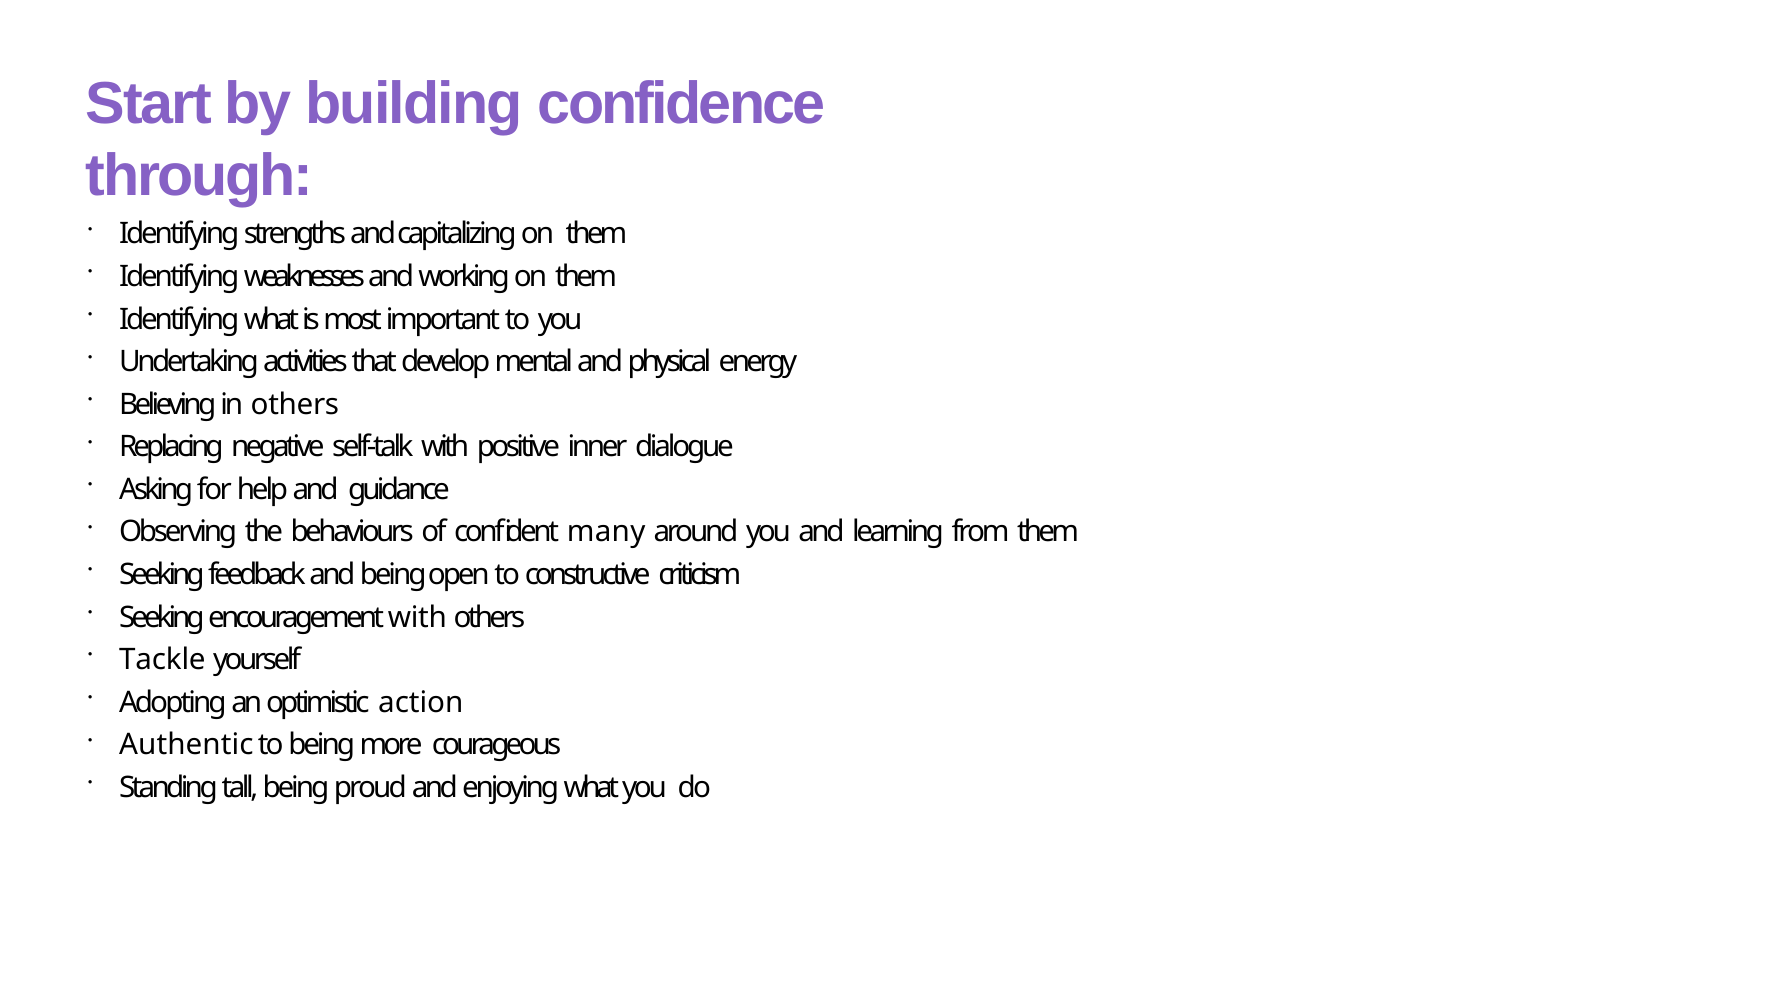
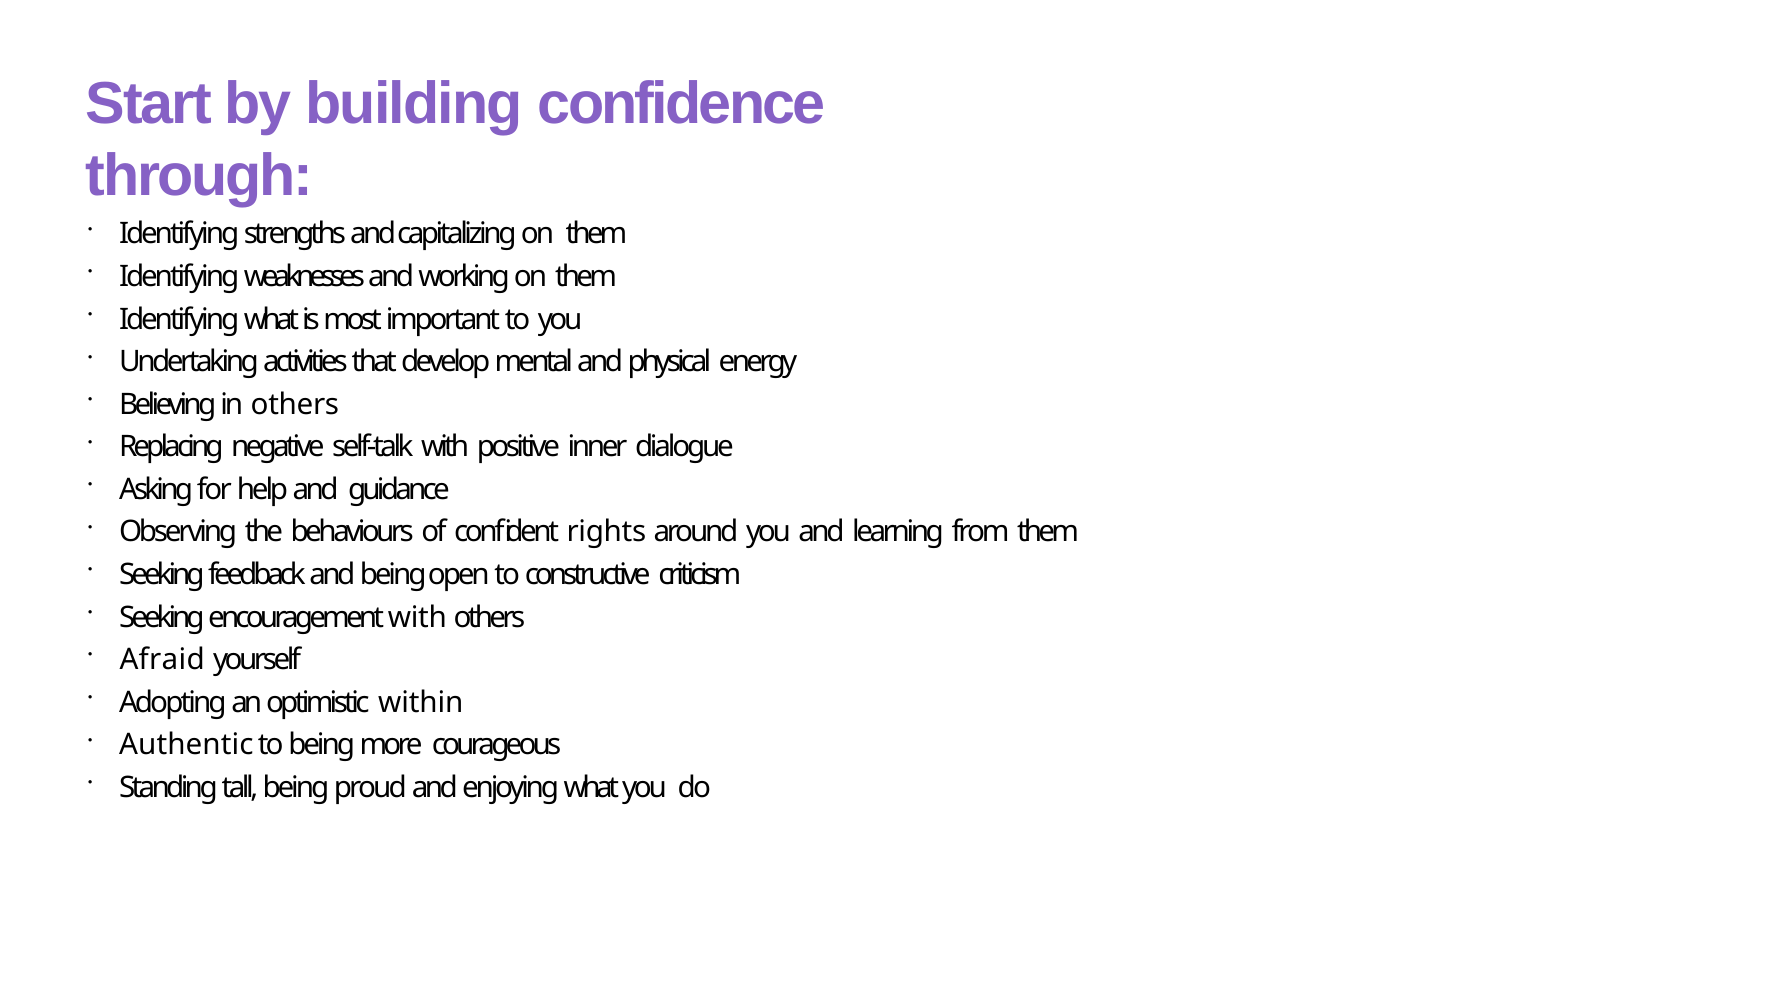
many: many -> rights (606, 532)
Tackle: Tackle -> Afraid (162, 660)
action: action -> within (421, 702)
